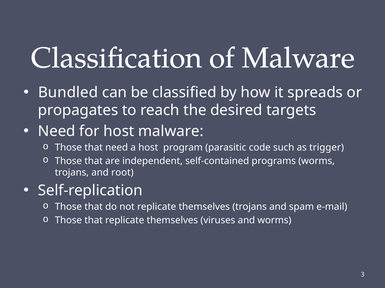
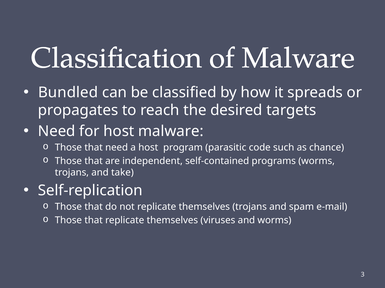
trigger: trigger -> chance (327, 148)
root: root -> take (122, 173)
